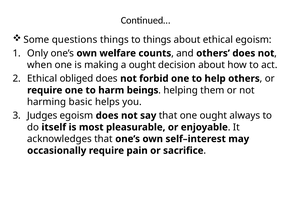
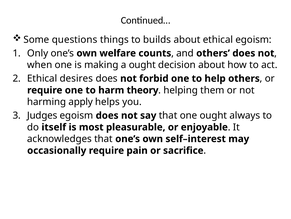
to things: things -> builds (157, 39)
obliged: obliged -> desires (76, 78)
beings: beings -> theory (143, 90)
basic: basic -> apply (81, 102)
